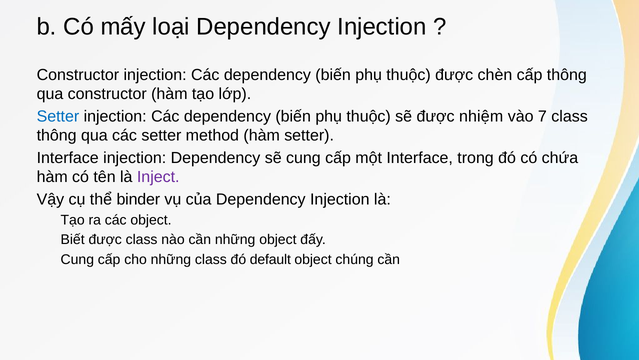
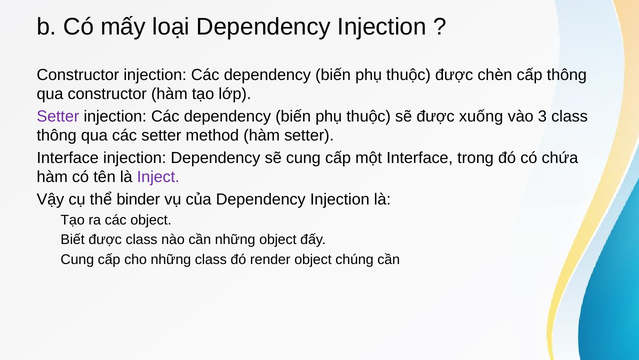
Setter colour: blue -> purple (58, 116)
nhiệm: nhiệm -> xuống (481, 116)
7: 7 -> 3 (542, 116)
default: default -> render (270, 259)
